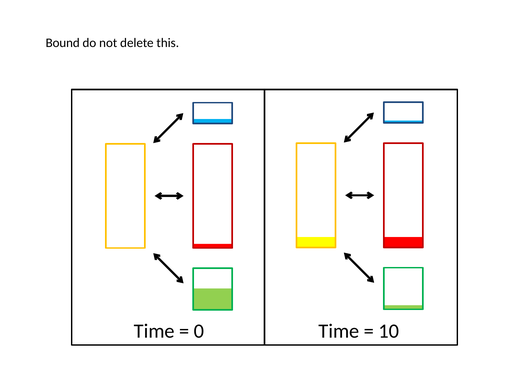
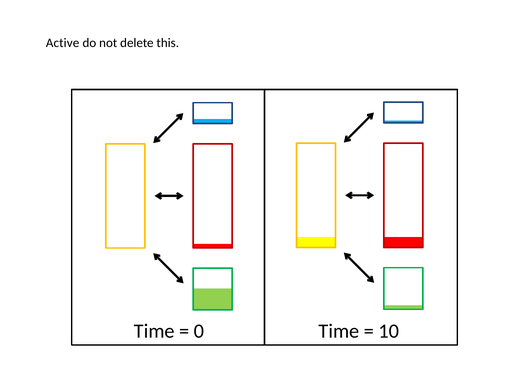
Bound: Bound -> Active (63, 43)
